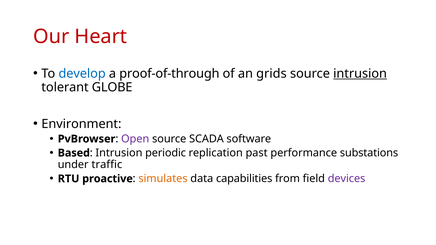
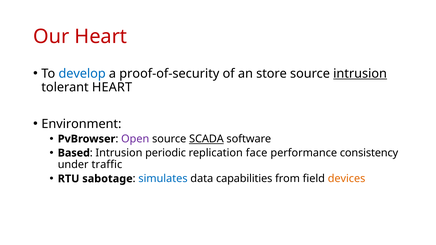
proof-of-through: proof-of-through -> proof-of-security (169, 74)
grids: grids -> store (272, 74)
tolerant GLOBE: GLOBE -> HEART (112, 87)
SCADA underline: none -> present (206, 139)
past: past -> face (257, 153)
substations: substations -> consistency (369, 153)
proactive: proactive -> sabotage (107, 179)
simulates colour: orange -> blue (163, 179)
devices colour: purple -> orange (347, 179)
